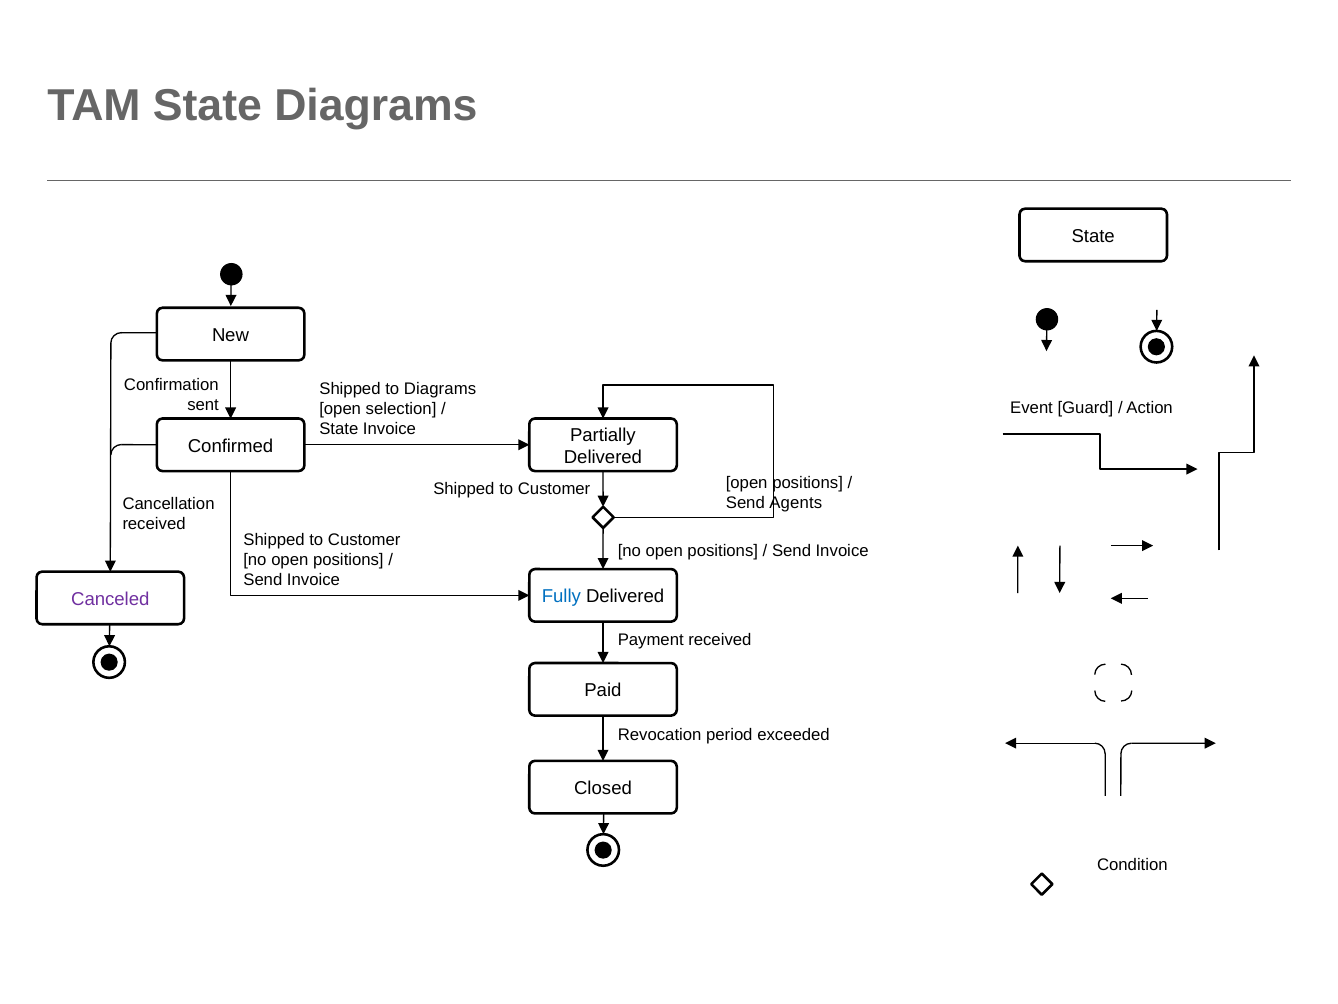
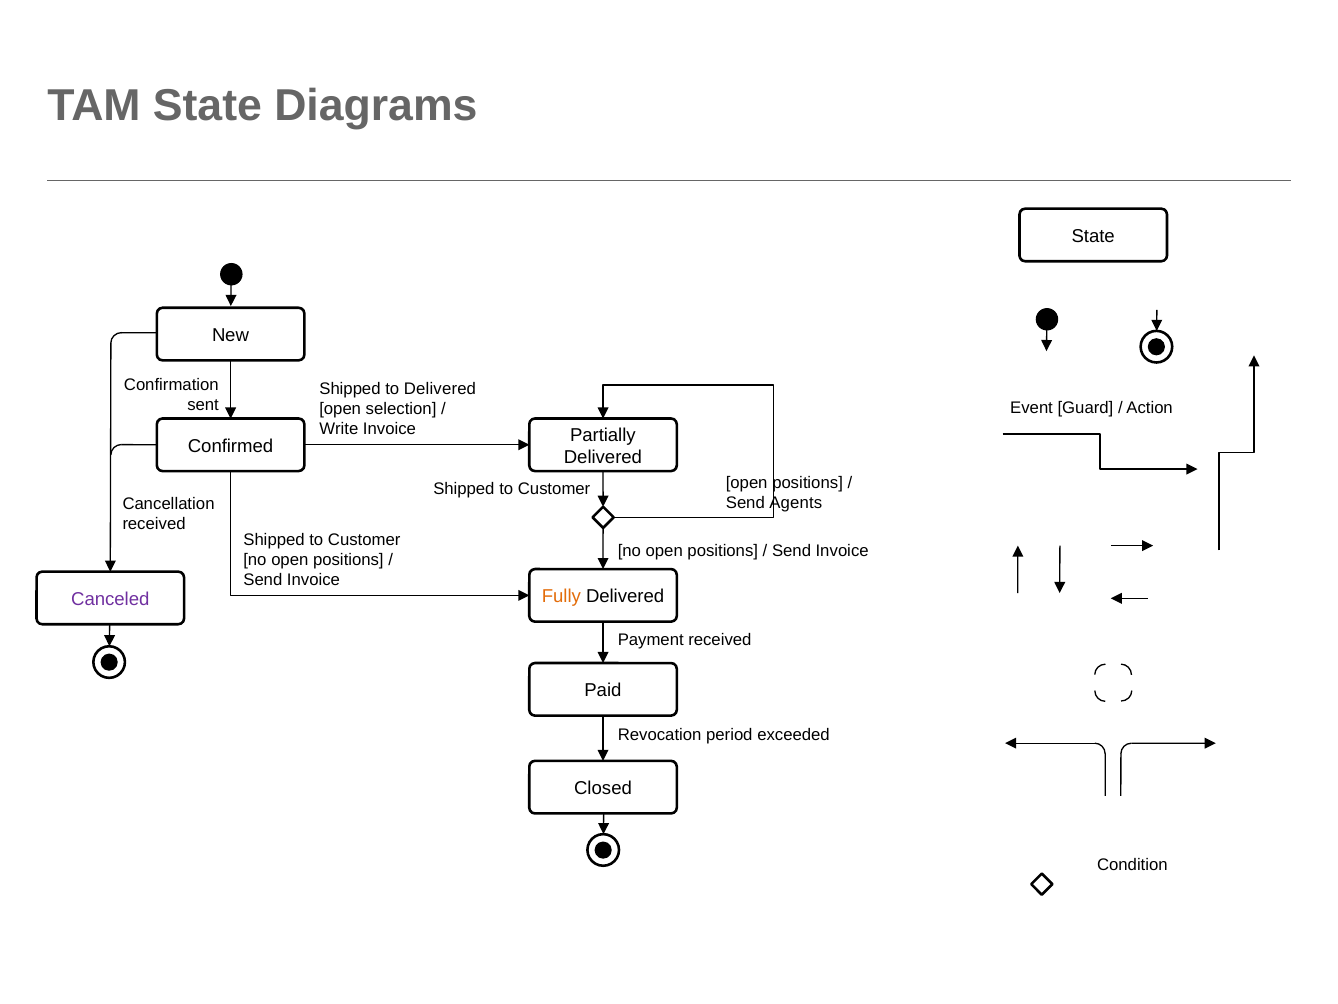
to Diagrams: Diagrams -> Delivered (440, 389)
State: State -> Write (339, 429)
Fully colour: blue -> orange (561, 596)
